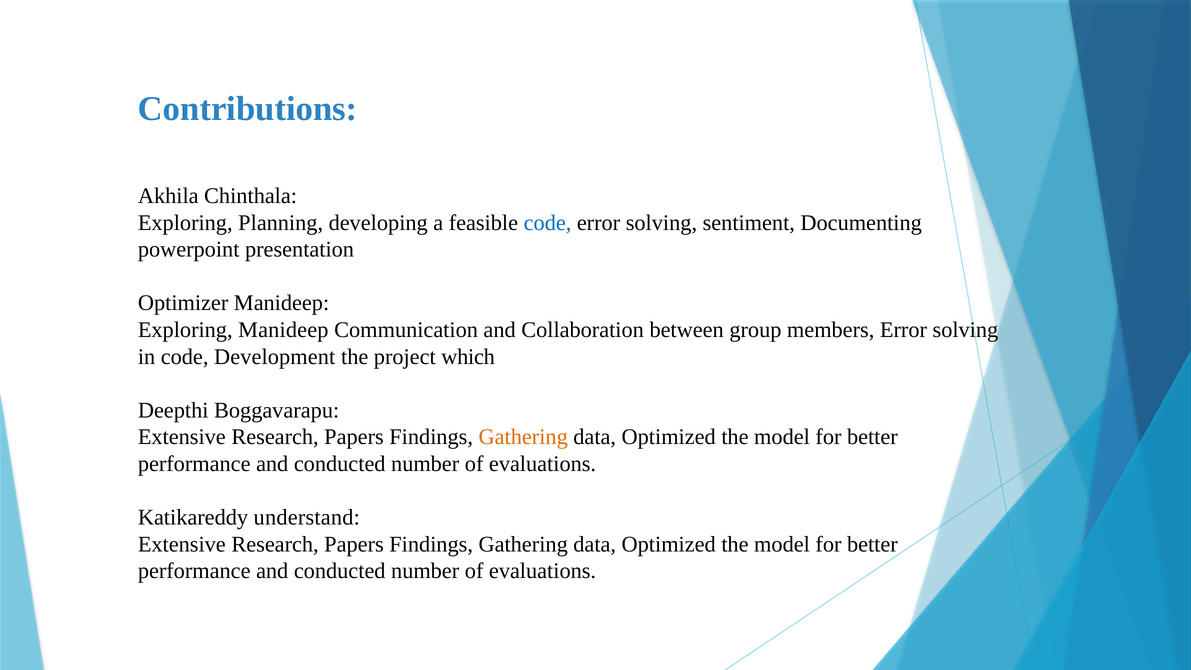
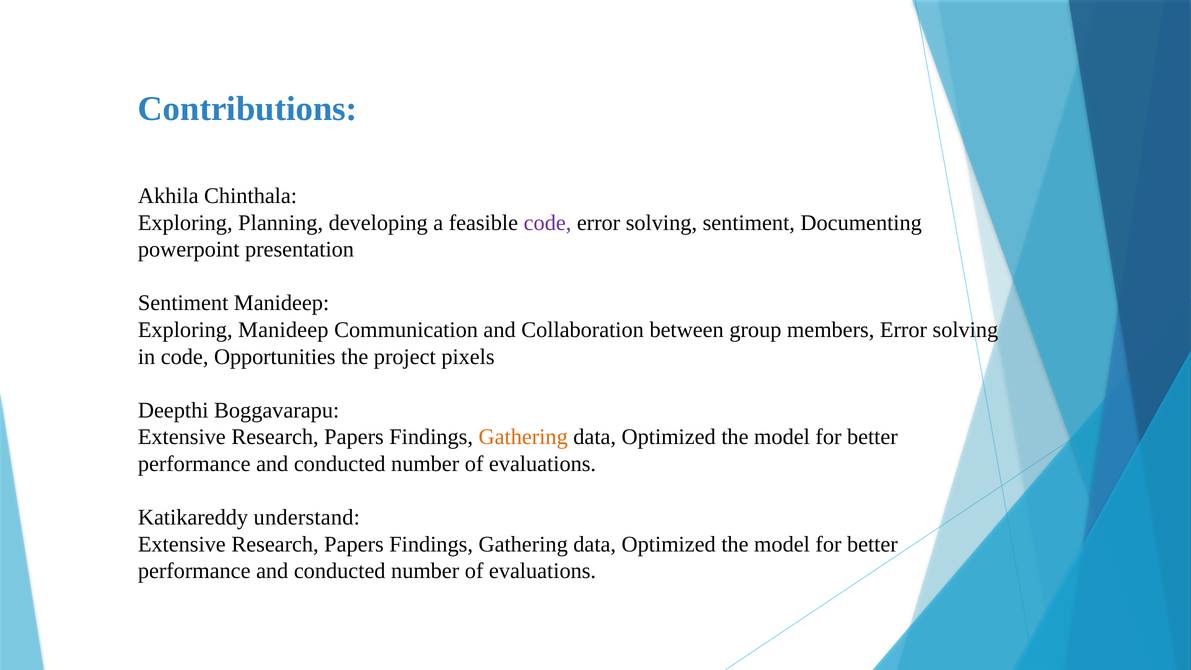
code colour: blue -> purple (548, 223)
Optimizer: Optimizer -> Sentiment (183, 303)
Development: Development -> Opportunities (275, 357)
which: which -> pixels (468, 357)
